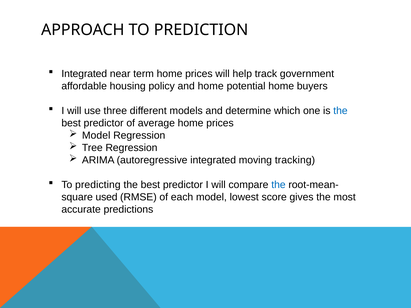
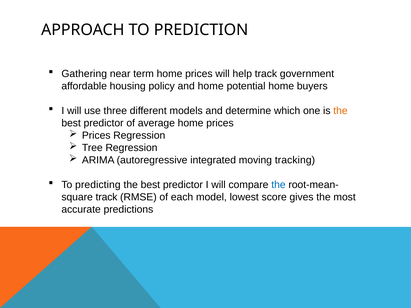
Integrated: Integrated -> Gathering (84, 74)
the colour: blue -> orange (340, 111)
Model: Model -> Prices (96, 136)
used: used -> track (107, 197)
